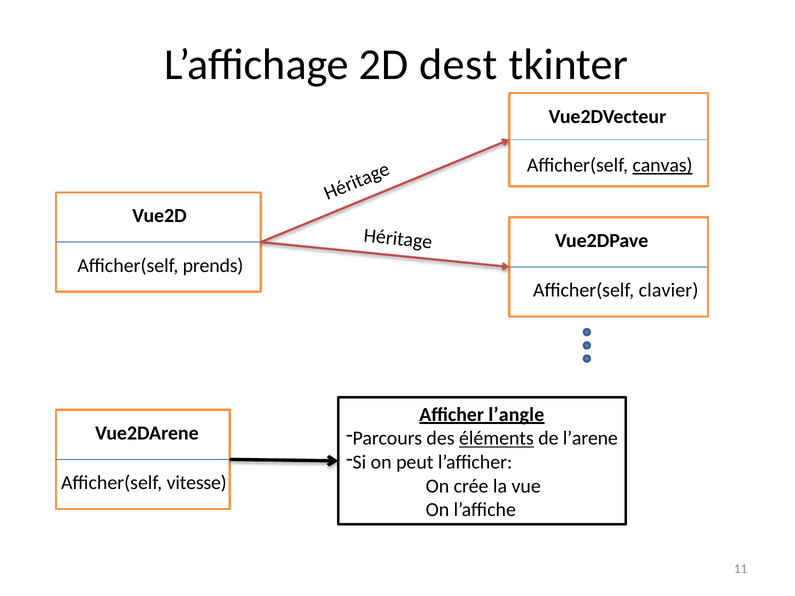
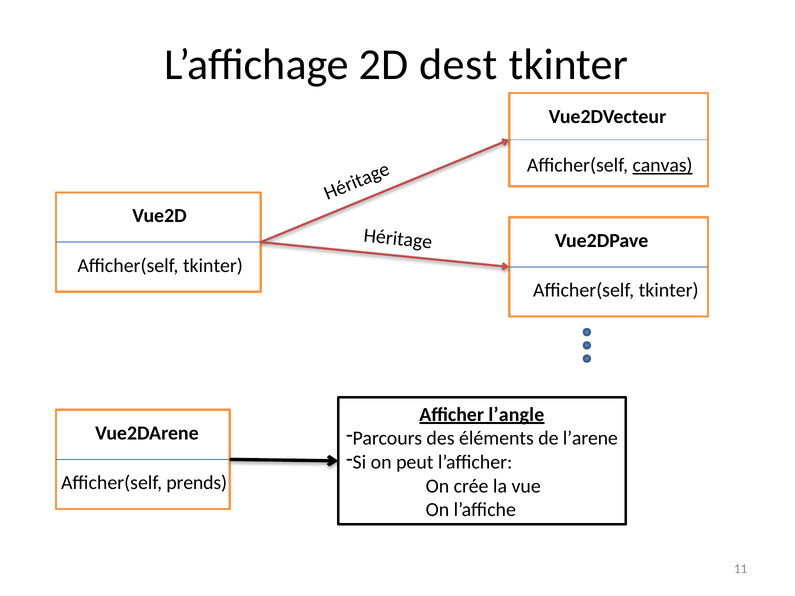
prends: prends -> tkinter (213, 266)
clavier: clavier -> tkinter (669, 290)
éléments underline: present -> none (496, 439)
vitesse: vitesse -> prends (197, 483)
